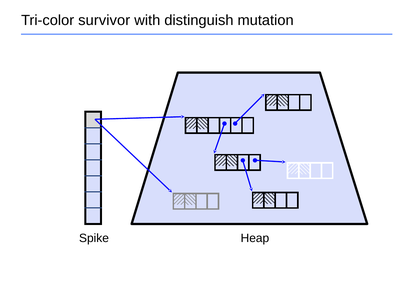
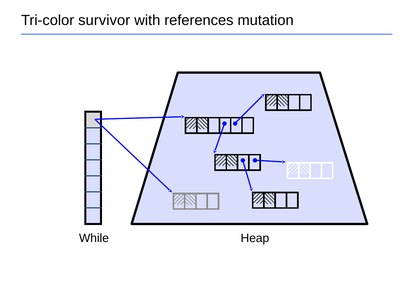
distinguish: distinguish -> references (199, 20)
Spike: Spike -> While (94, 238)
